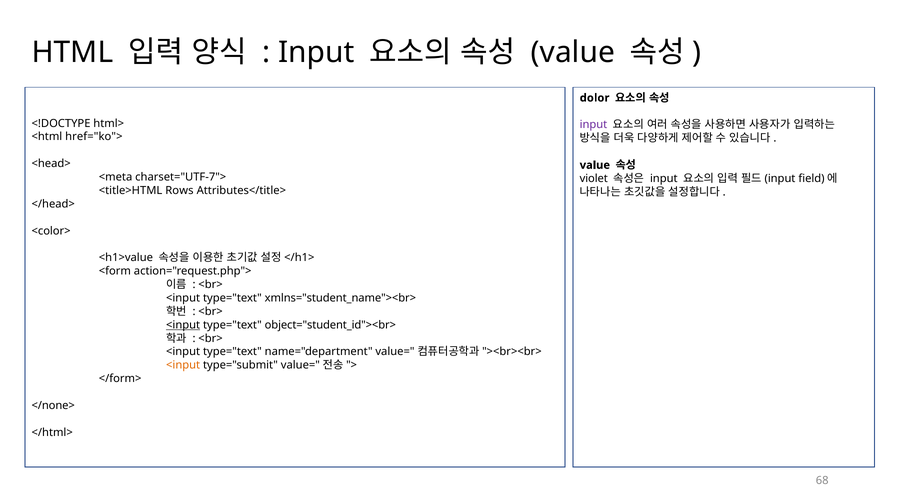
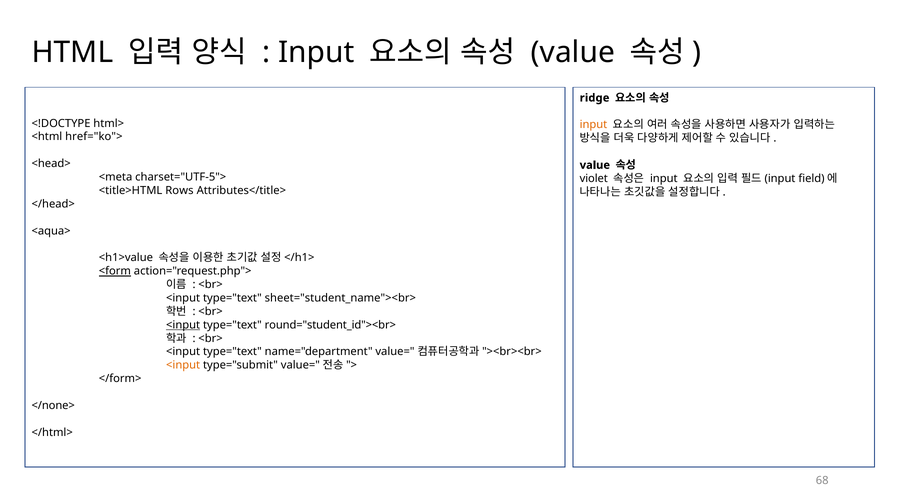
dolor: dolor -> ridge (595, 98)
input colour: purple -> orange (593, 125)
charset="UTF-7">: charset="UTF-7"> -> charset="UTF-5"> (181, 177)
<color>: <color> -> <aqua> (51, 231)
<form underline: none -> present (115, 271)
xmlns="student_name"><br>: xmlns="student_name"><br> -> sheet="student_name"><br> (340, 298)
object="student_id"><br>: object="student_id"><br> -> round="student_id"><br> (330, 325)
